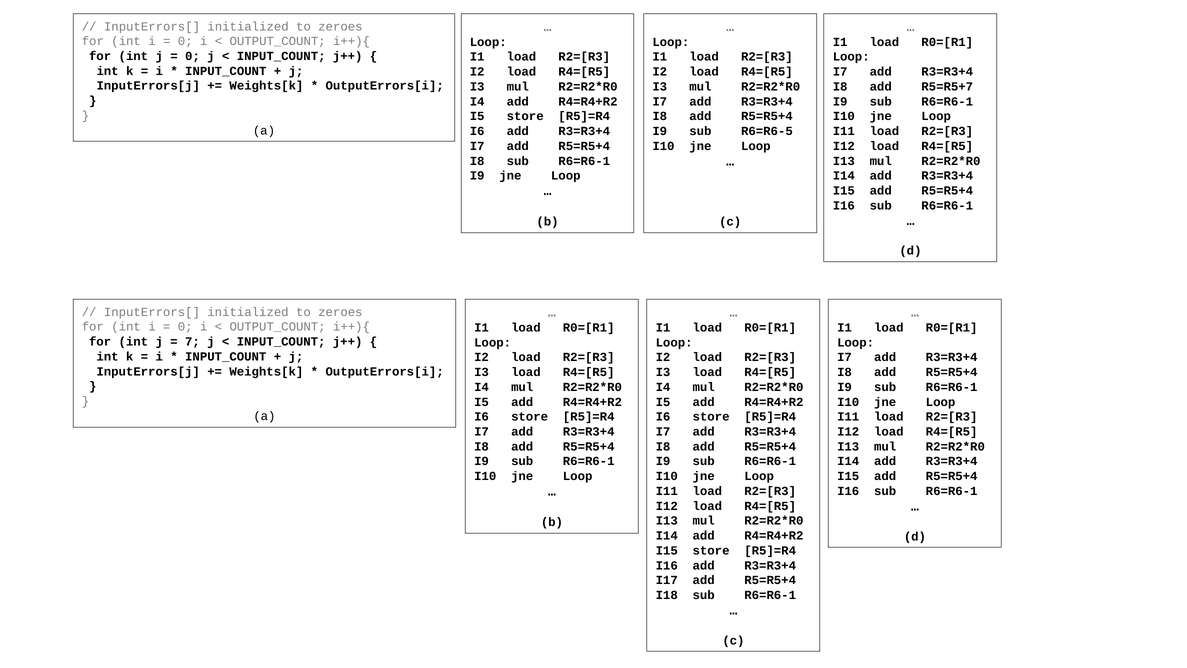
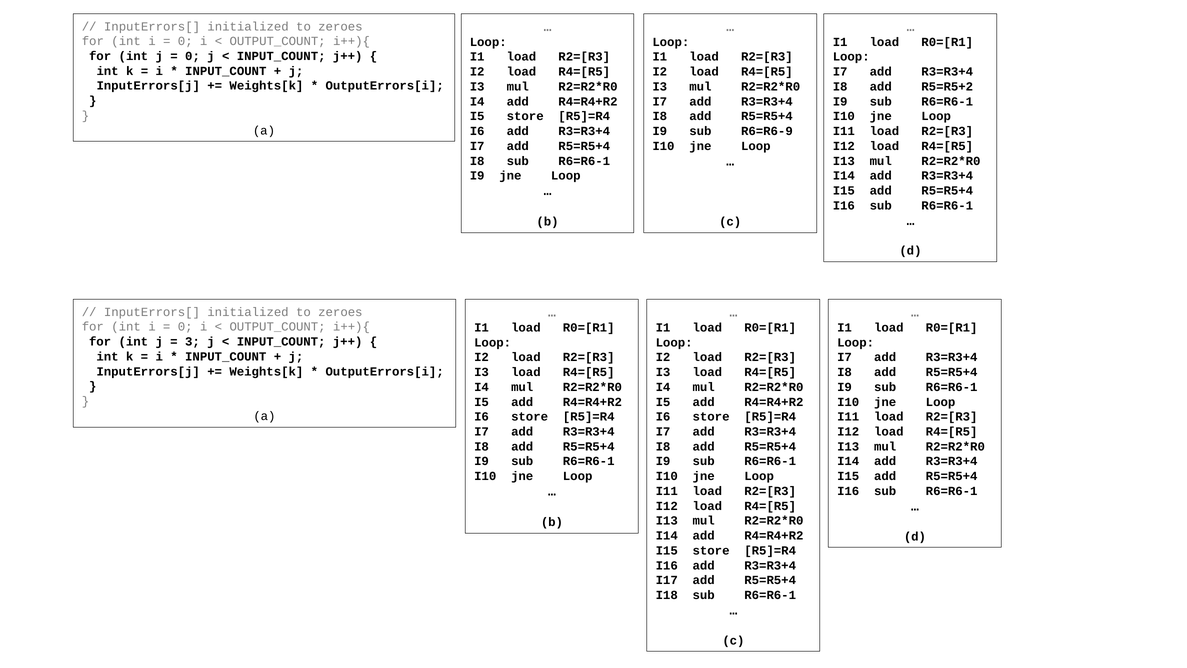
R5=R5+7: R5=R5+7 -> R5=R5+2 (947, 87)
R6=R6-5: R6=R6-5 -> R6=R6-9 (767, 131)
7: 7 -> 3 (192, 342)
